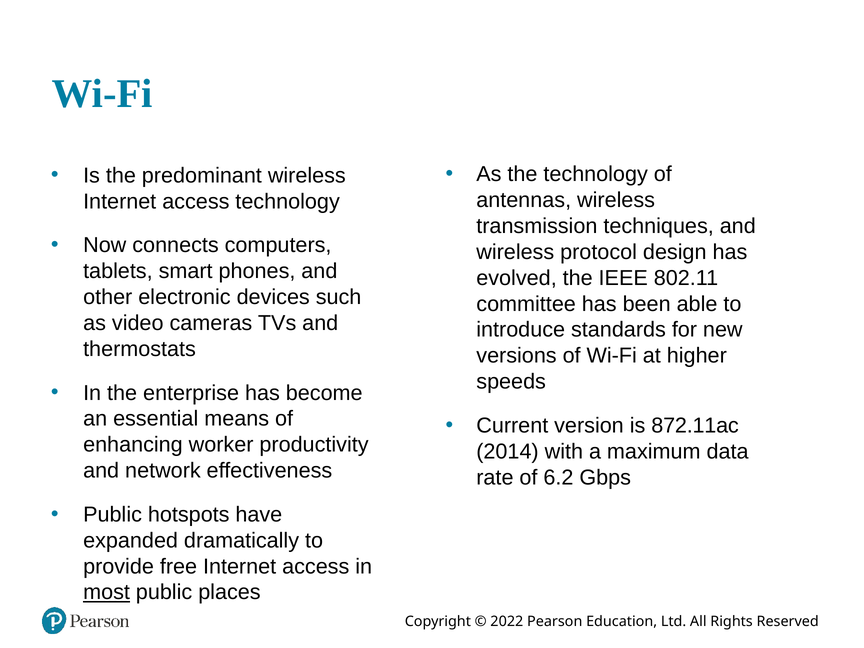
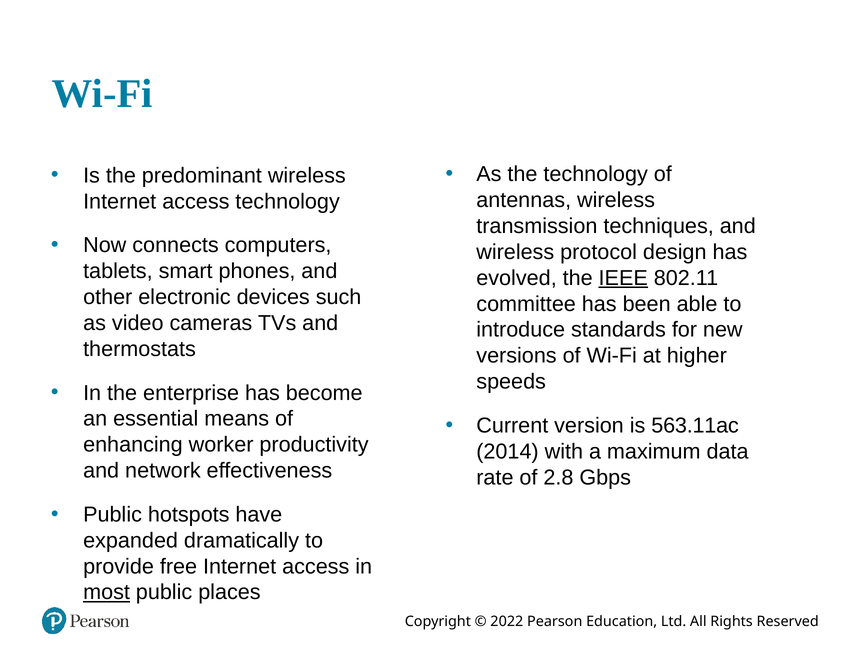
IEEE underline: none -> present (623, 278)
872.11ac: 872.11ac -> 563.11ac (695, 426)
6.2: 6.2 -> 2.8 (558, 477)
